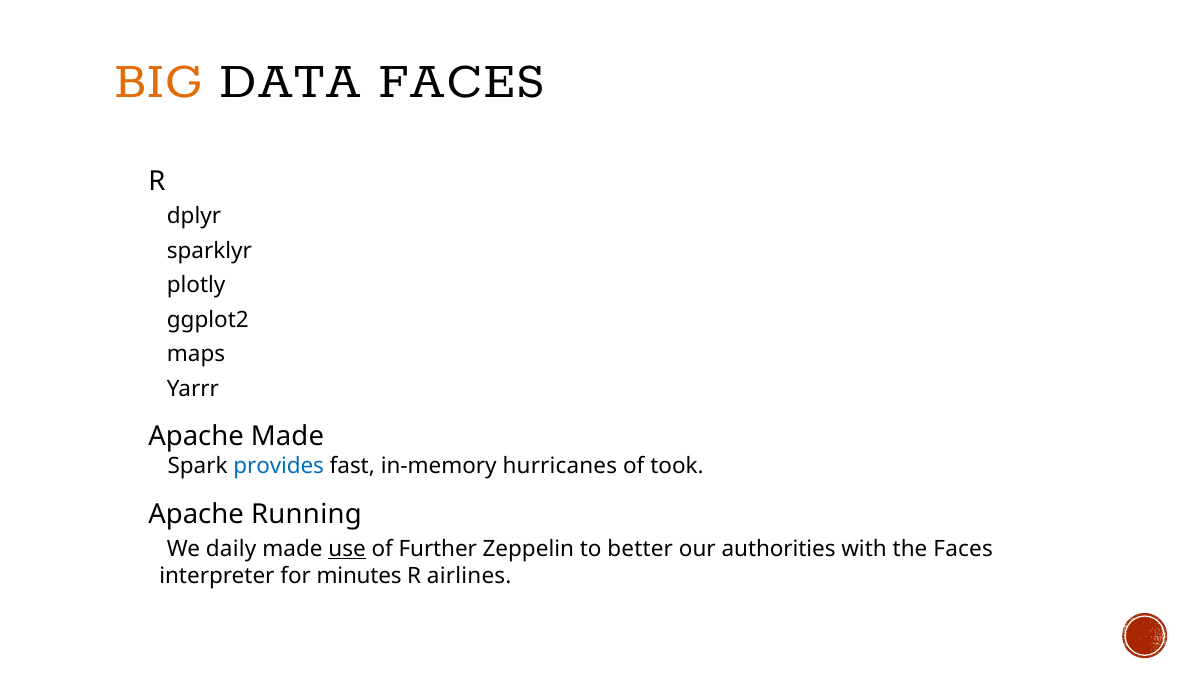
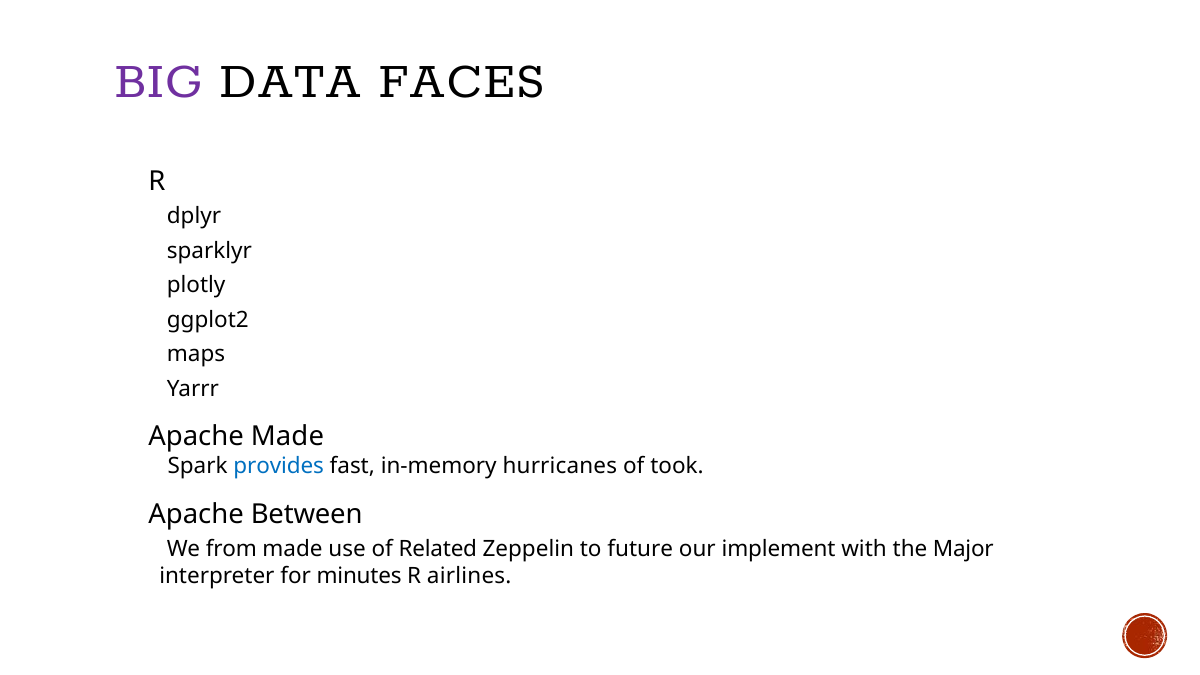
BIG colour: orange -> purple (158, 79)
Running: Running -> Between (307, 514)
daily: daily -> from (231, 549)
use underline: present -> none (347, 549)
Further: Further -> Related (438, 549)
better: better -> future (640, 549)
authorities: authorities -> implement (779, 549)
the Faces: Faces -> Major (963, 549)
